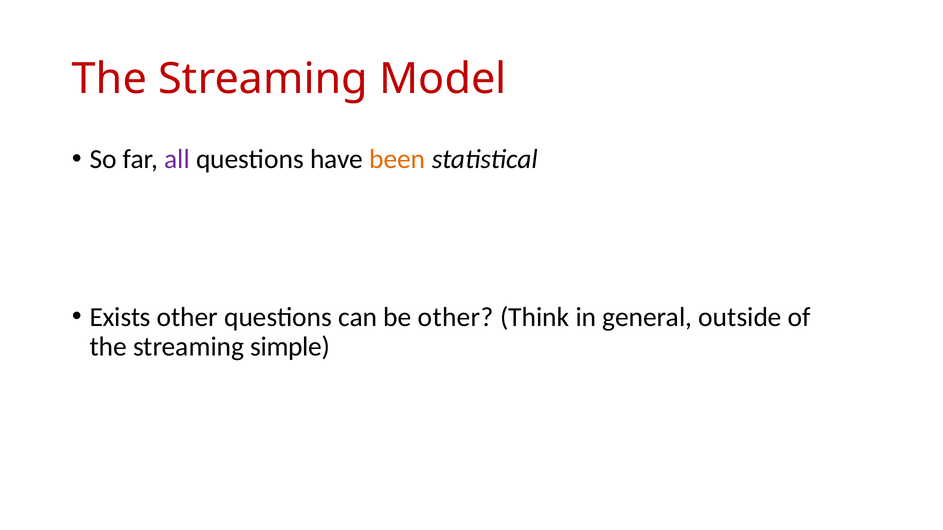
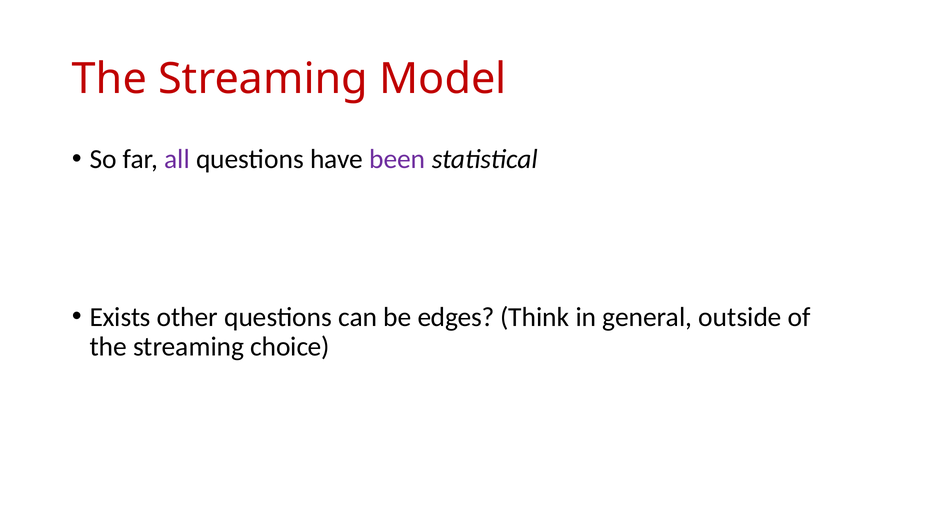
been colour: orange -> purple (397, 159)
be other: other -> edges (456, 317)
simple: simple -> choice (290, 347)
